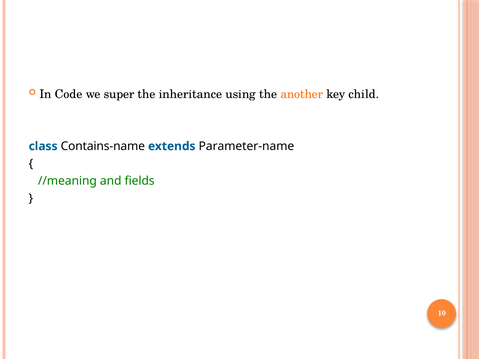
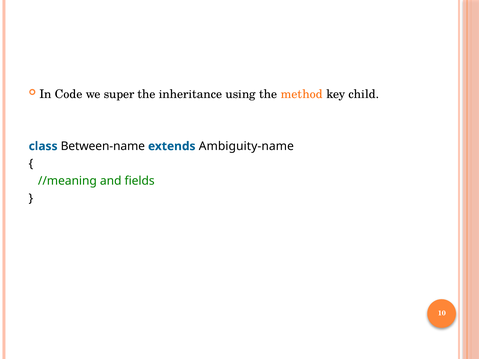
another: another -> method (302, 94)
Contains-name: Contains-name -> Between-name (103, 146)
Parameter-name: Parameter-name -> Ambiguity-name (246, 146)
